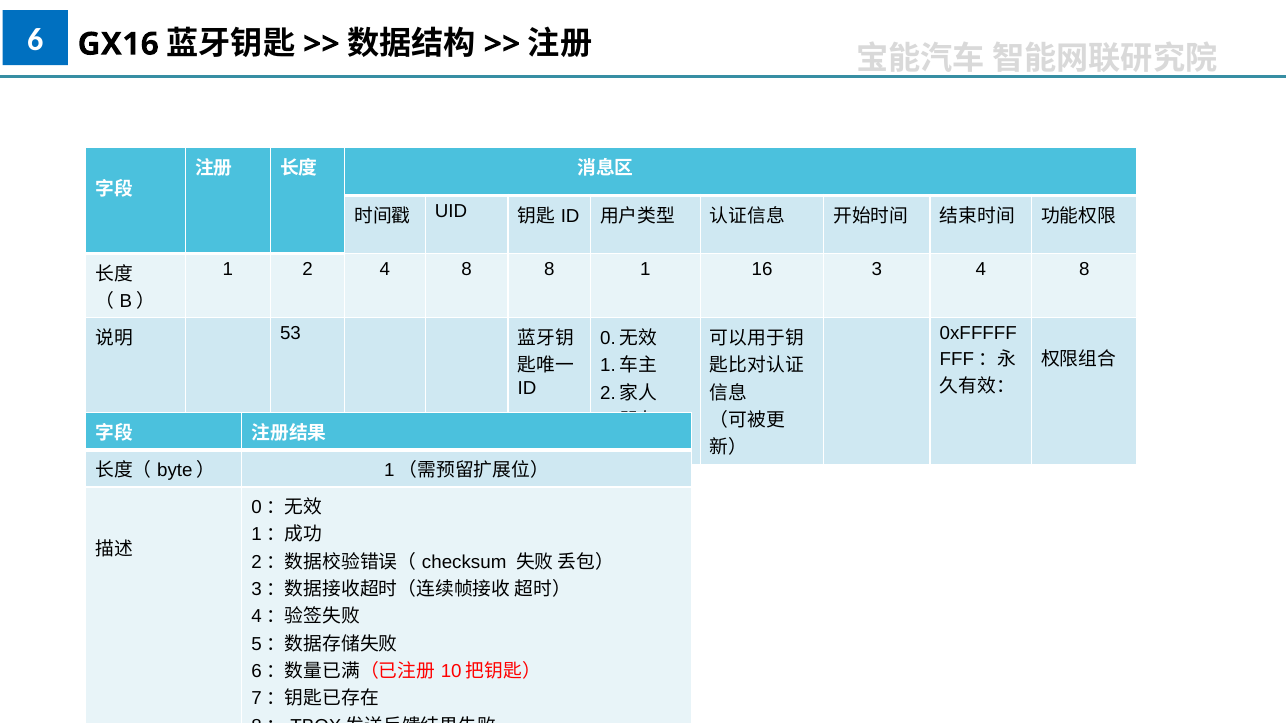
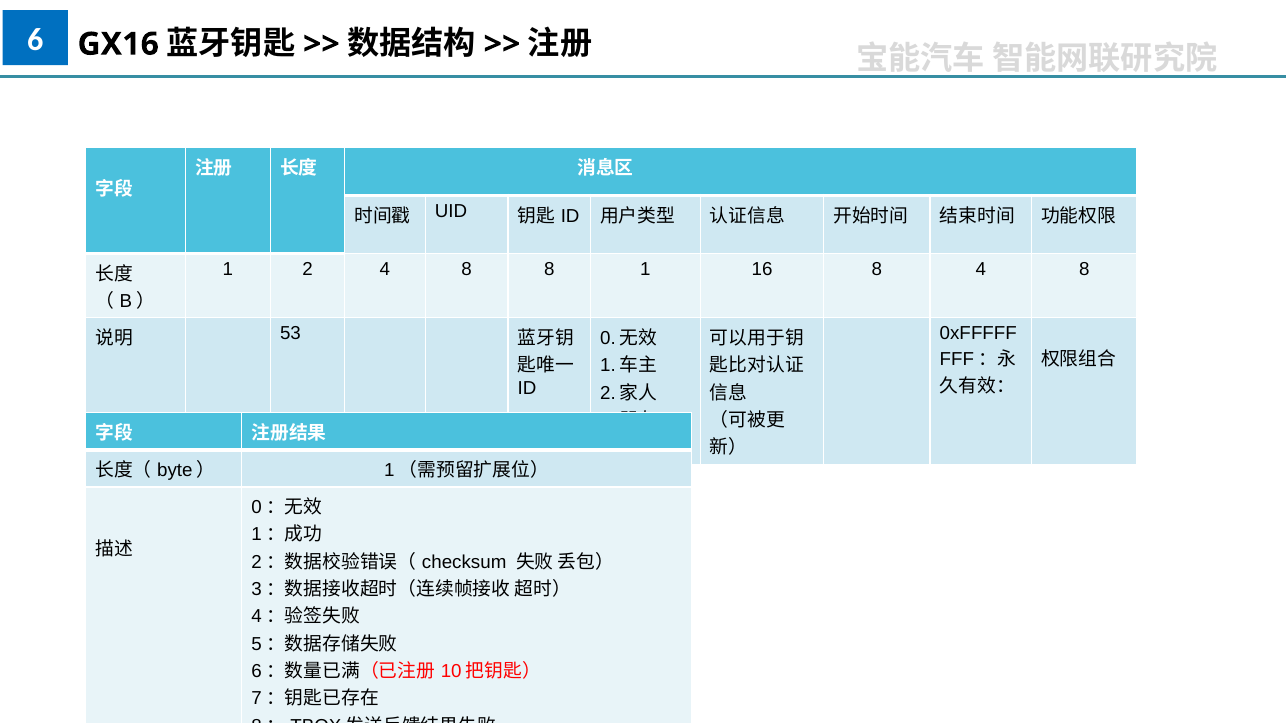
16 3: 3 -> 8 (877, 269)
